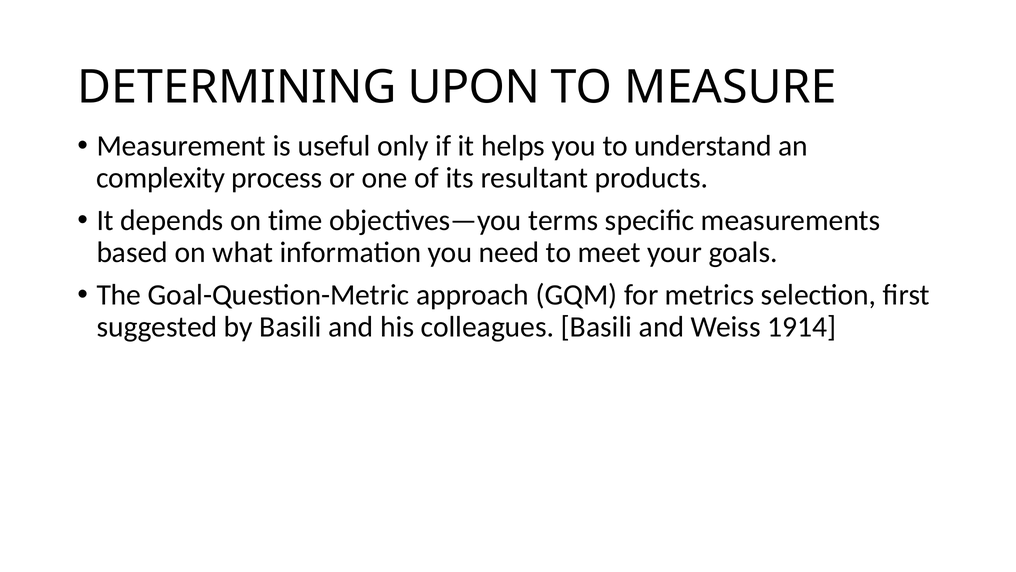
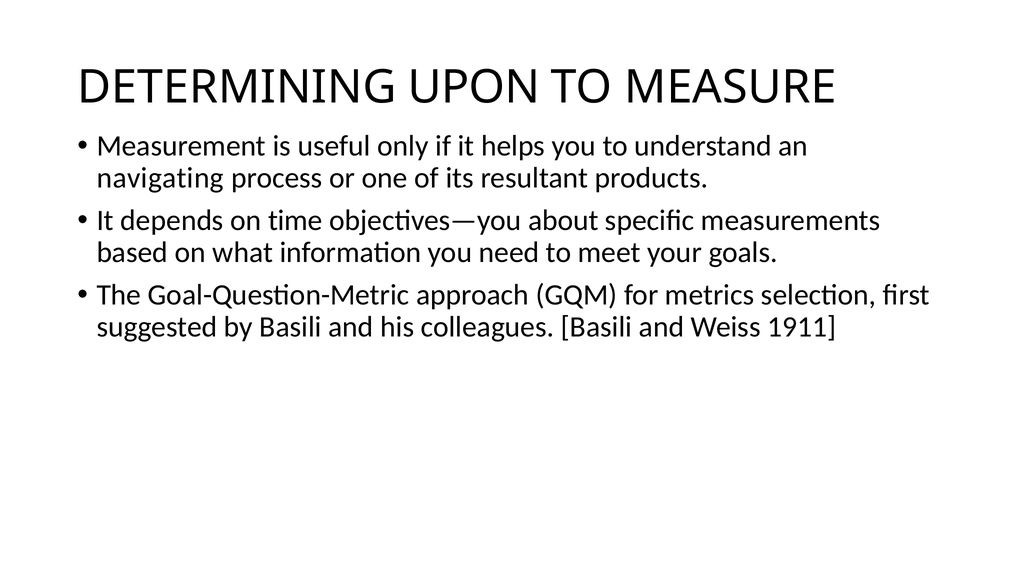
complexity: complexity -> navigating (160, 178)
terms: terms -> about (563, 220)
1914: 1914 -> 1911 (802, 327)
